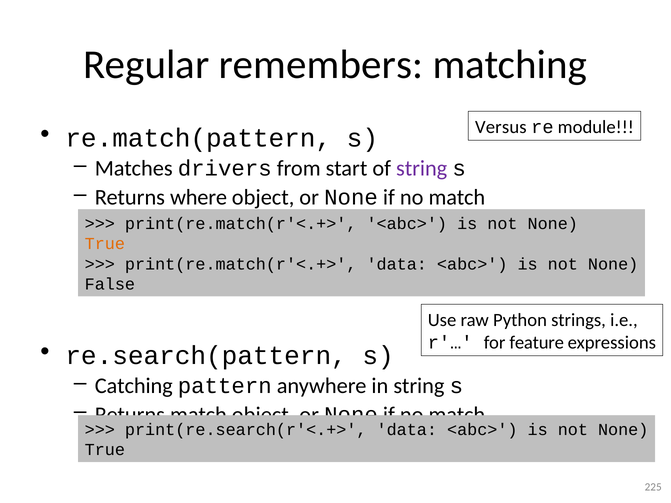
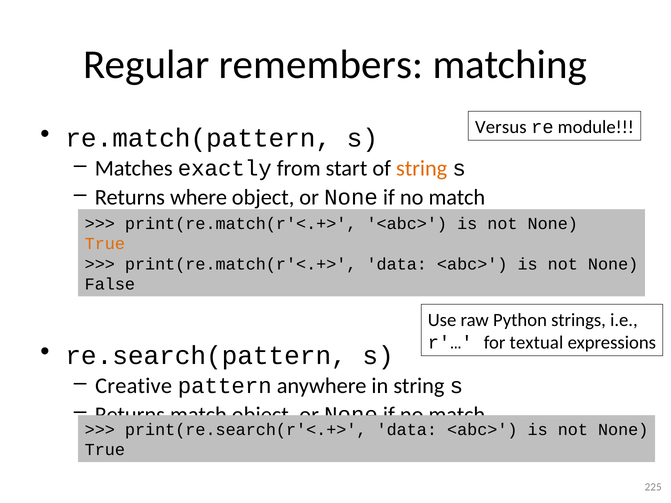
drivers: drivers -> exactly (225, 169)
string colour: purple -> orange (422, 169)
feature: feature -> textual (536, 343)
Catching: Catching -> Creative (134, 386)
